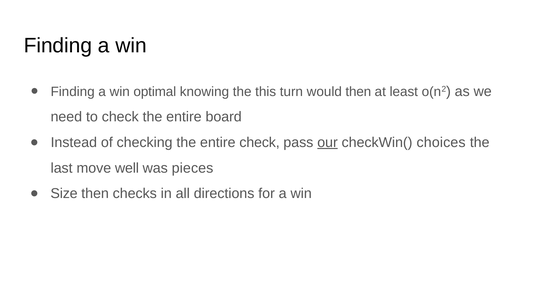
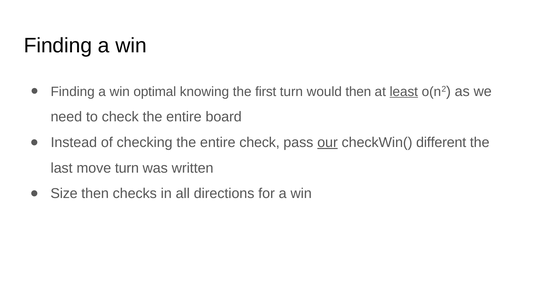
this: this -> first (266, 91)
least underline: none -> present (404, 91)
choices: choices -> different (441, 142)
move well: well -> turn (127, 168)
pieces: pieces -> written (193, 168)
